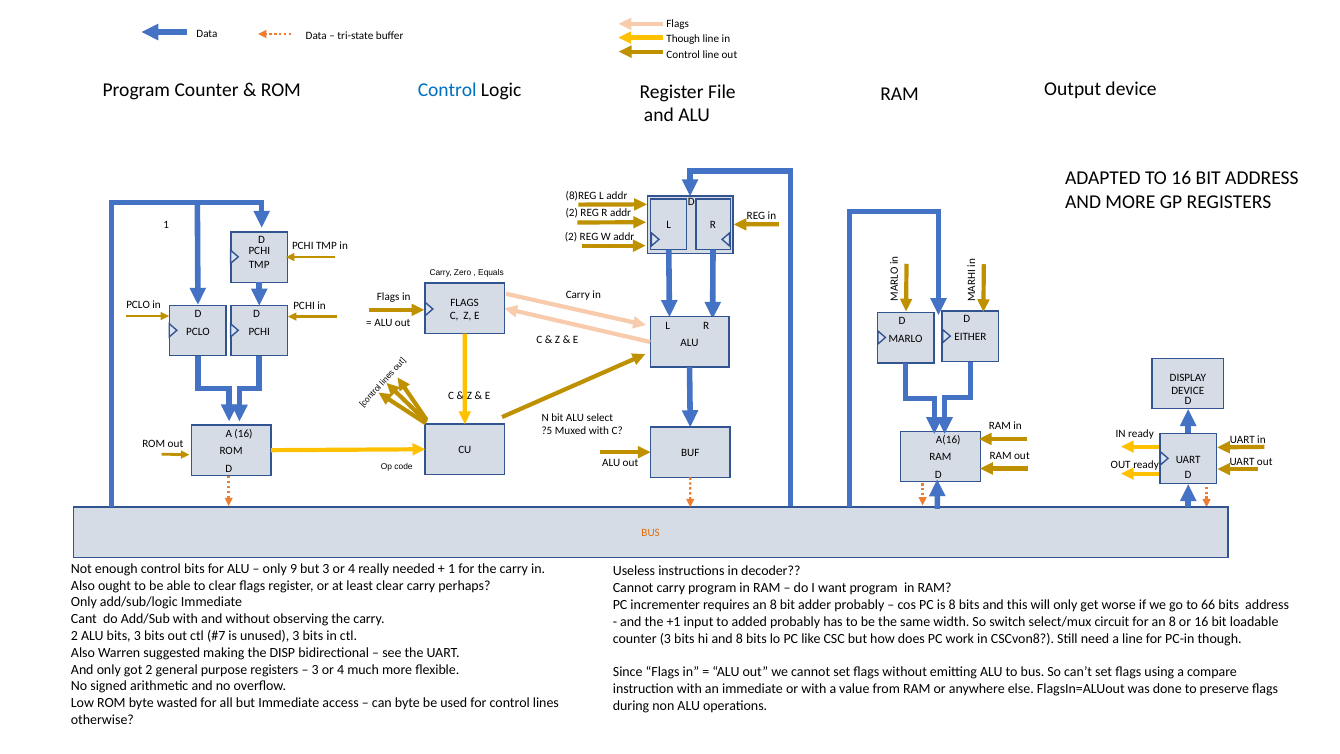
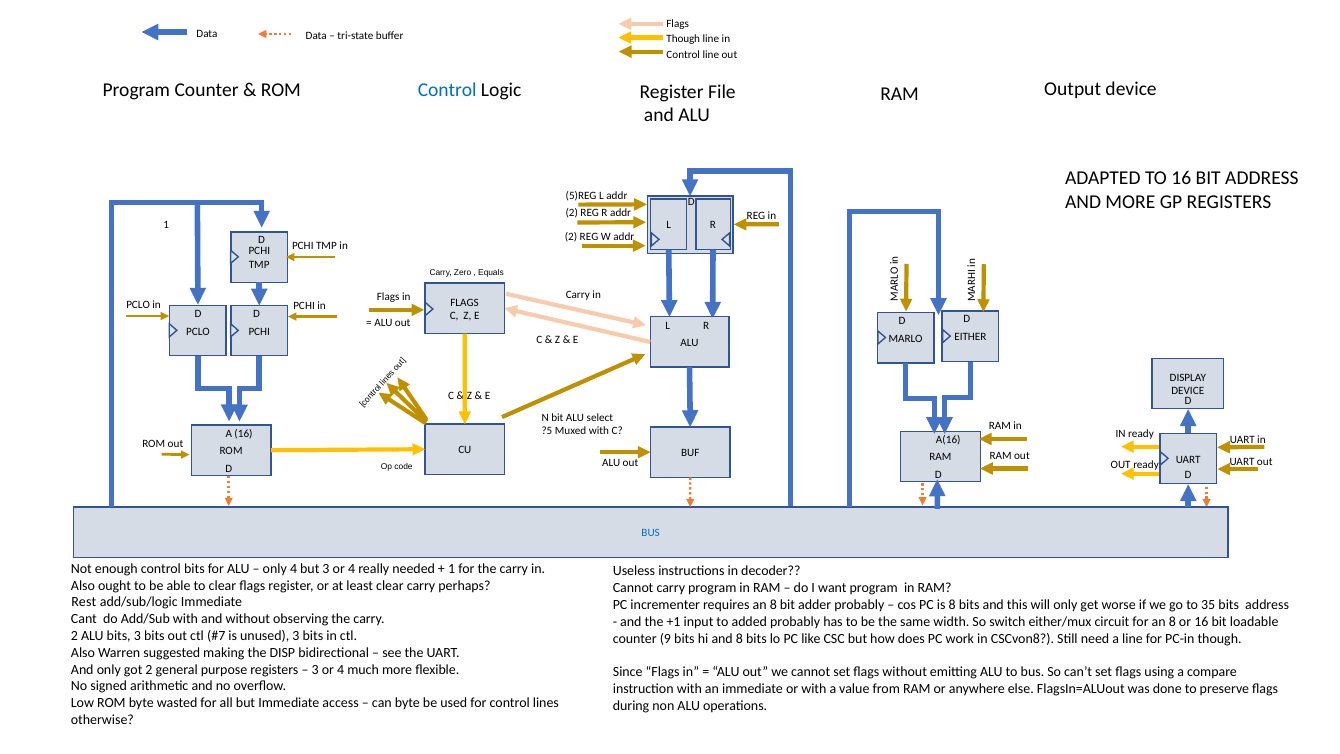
8)REG: 8)REG -> 5)REG (581, 195)
BUS colour: orange -> blue (651, 533)
only 9: 9 -> 4 (294, 569)
Only: Only -> Rest (84, 602)
66: 66 -> 35 (1208, 605)
select/mux: select/mux -> either/mux (1060, 621)
counter 3: 3 -> 9 (665, 638)
